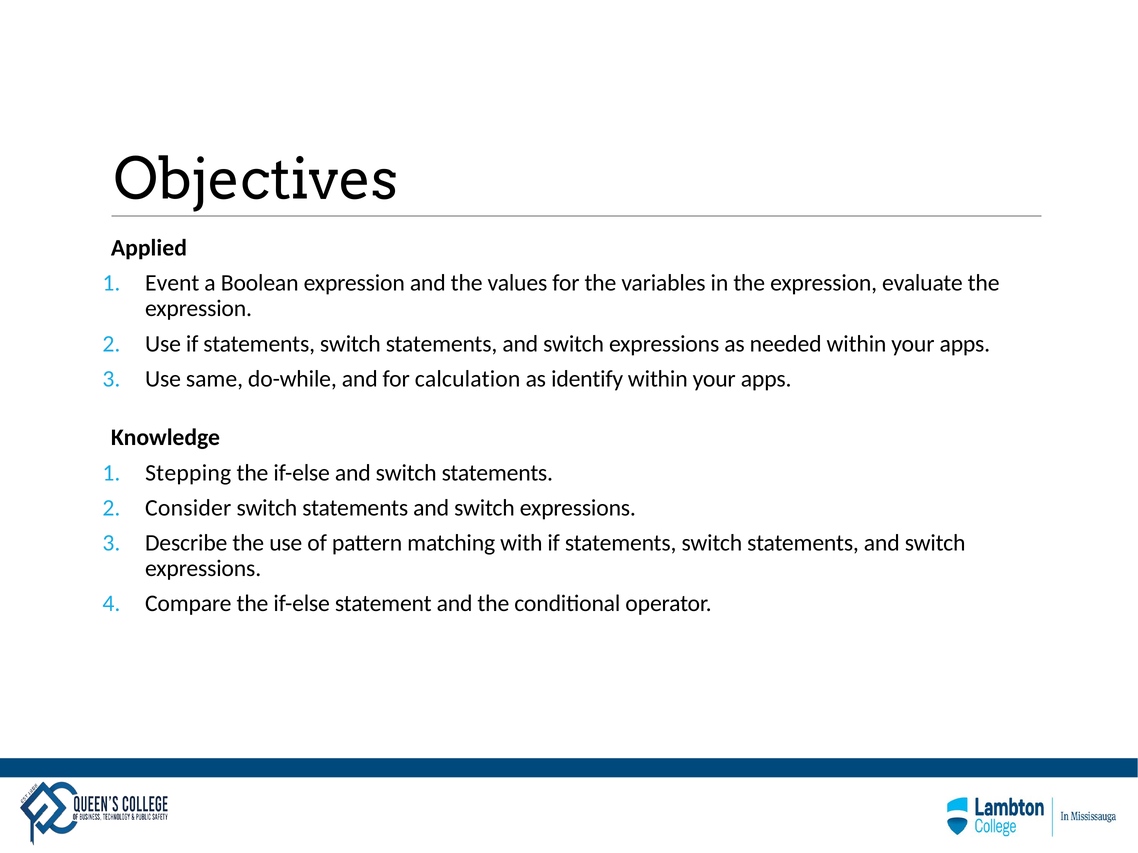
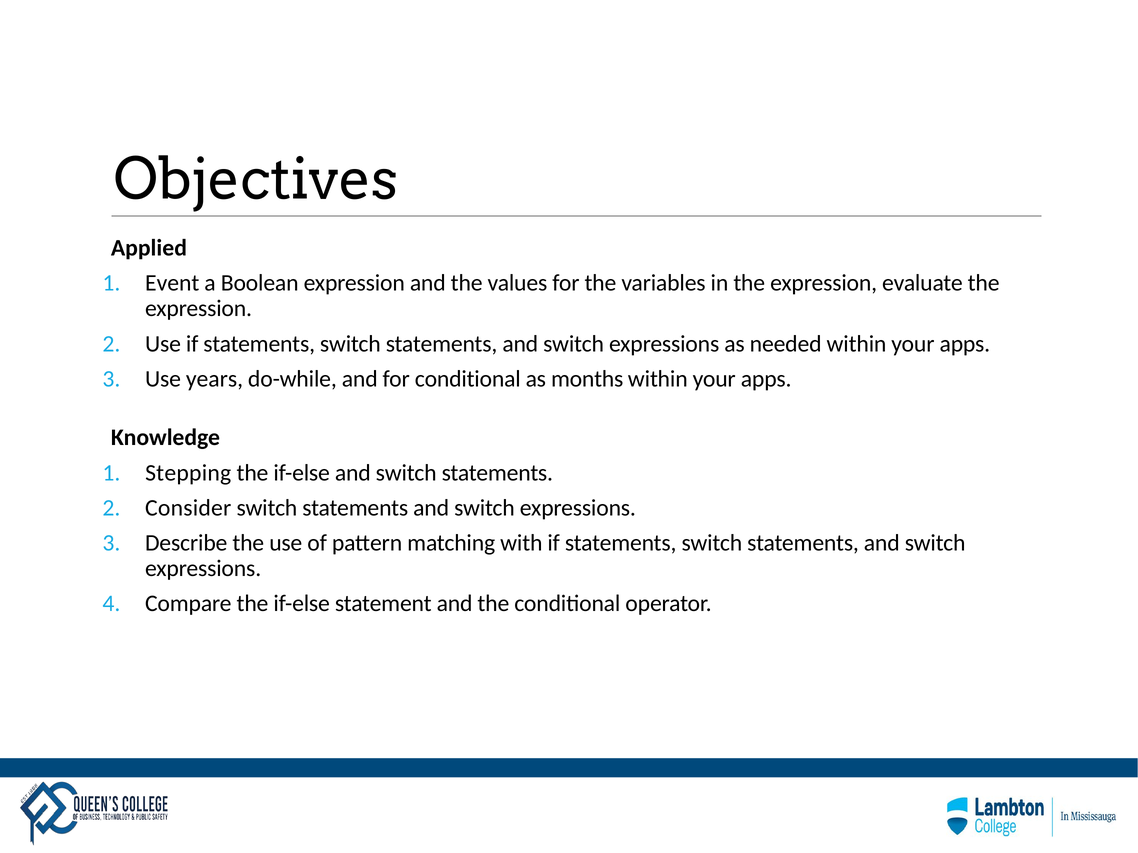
same: same -> years (214, 379)
for calculation: calculation -> conditional (468, 379)
identify: identify -> months (587, 379)
